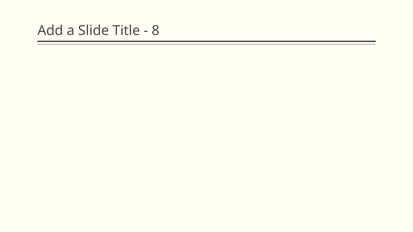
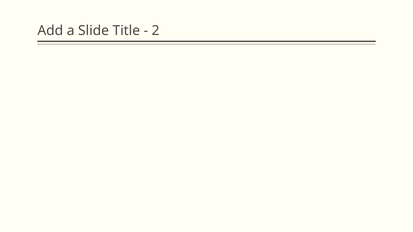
8: 8 -> 2 (156, 31)
